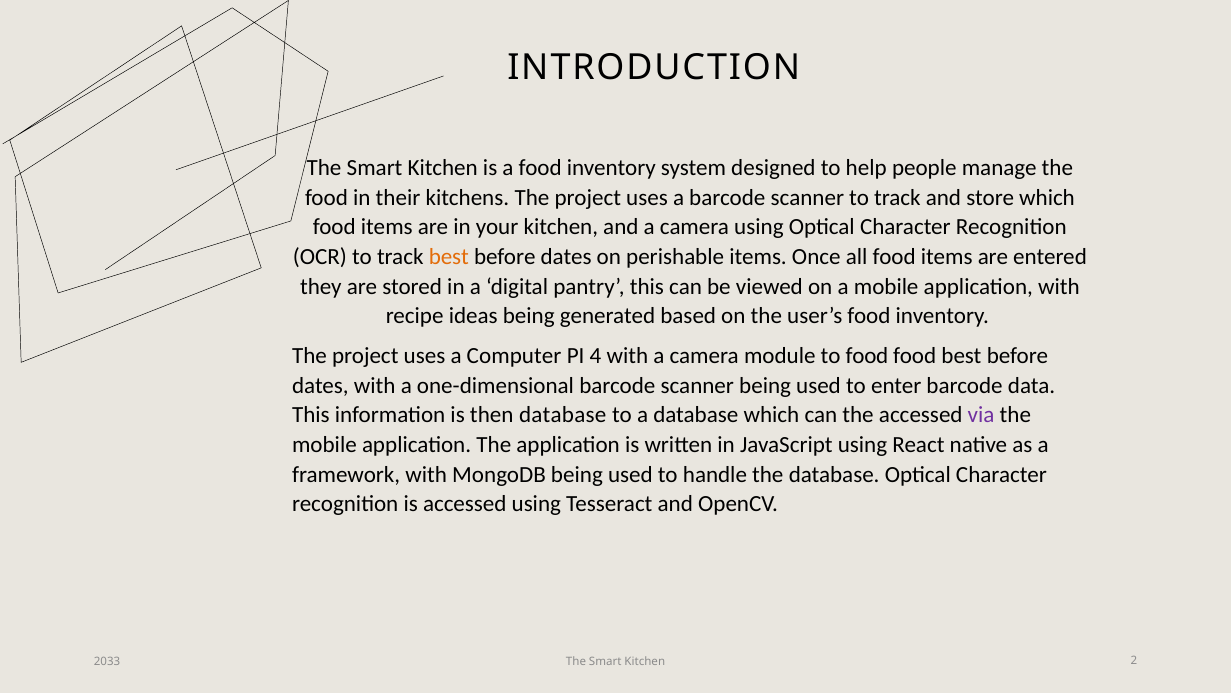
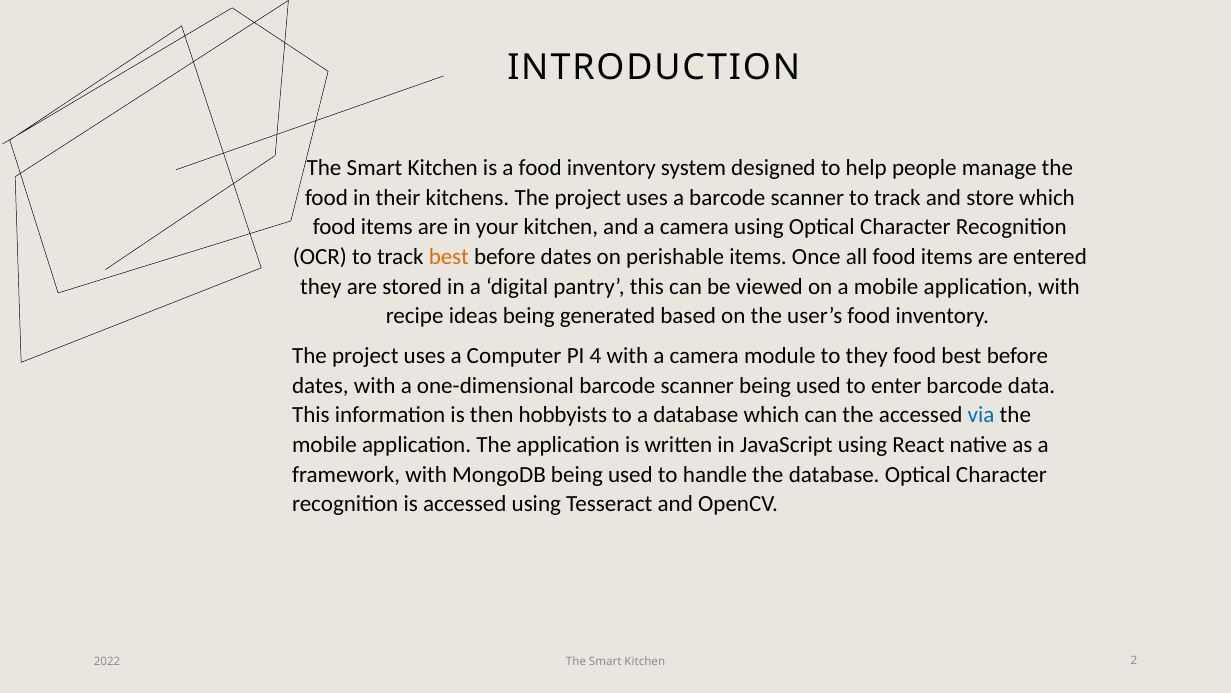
to food: food -> they (867, 356)
then database: database -> hobbyists (563, 415)
via colour: purple -> blue (981, 415)
2033: 2033 -> 2022 (107, 661)
